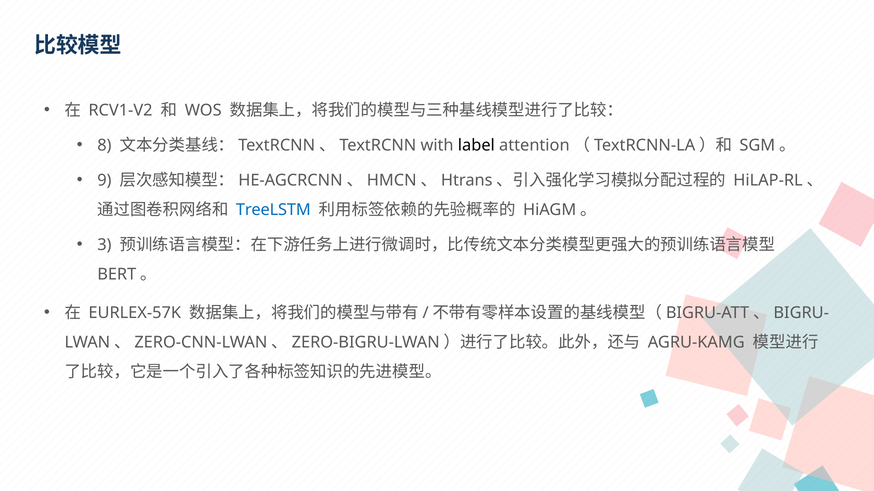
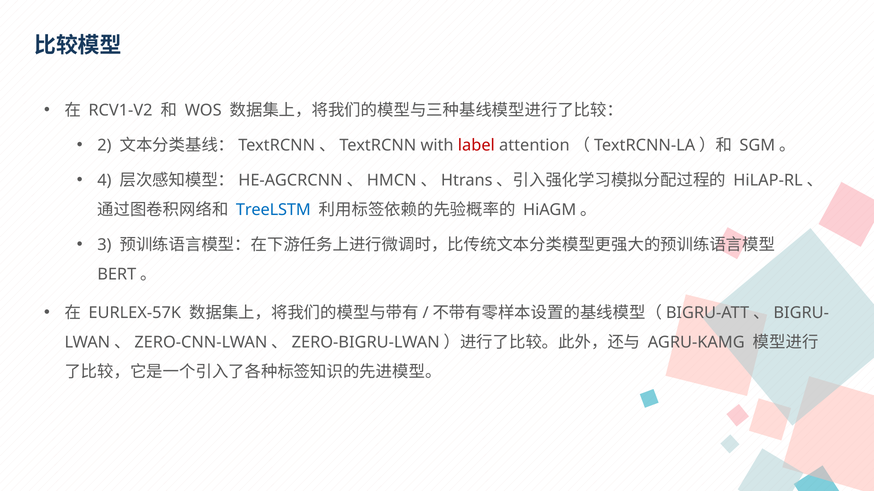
8: 8 -> 2 (104, 146)
label colour: black -> red (476, 146)
9: 9 -> 4 (104, 181)
